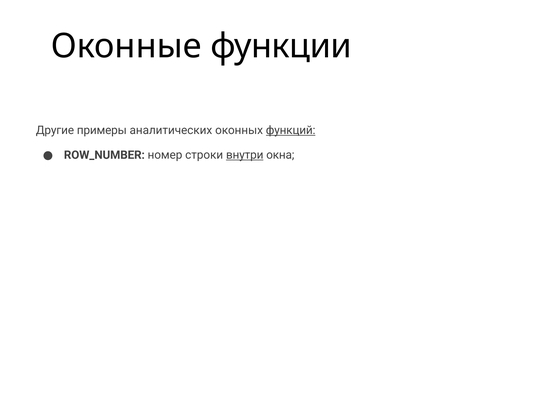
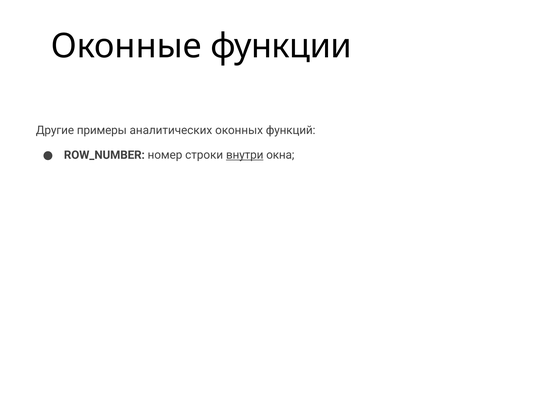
функций underline: present -> none (291, 130)
